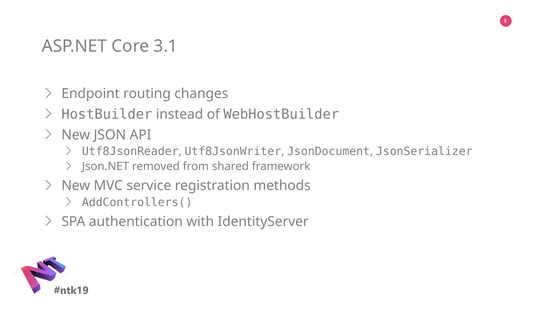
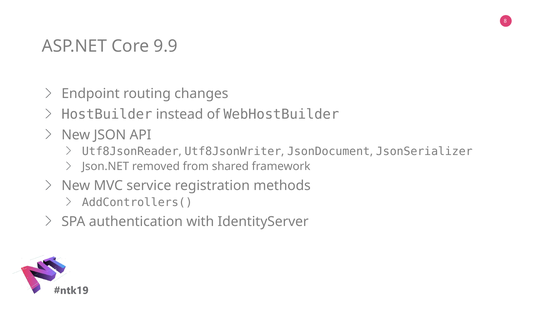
3.1: 3.1 -> 9.9 (166, 46)
